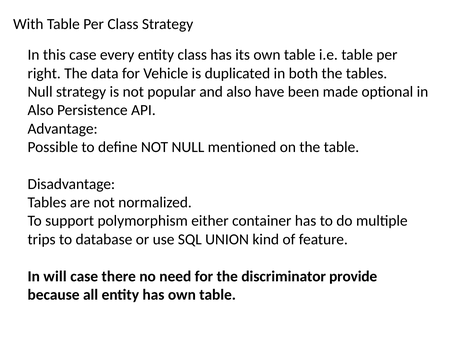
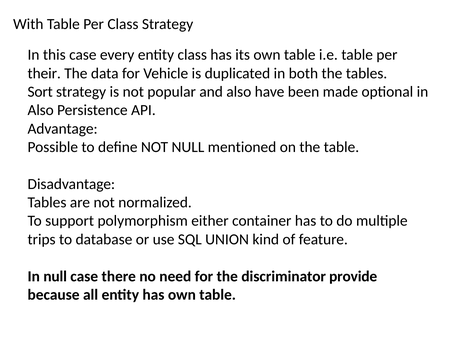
right: right -> their (44, 73)
Null: Null -> Sort (40, 92)
In will: will -> null (55, 276)
